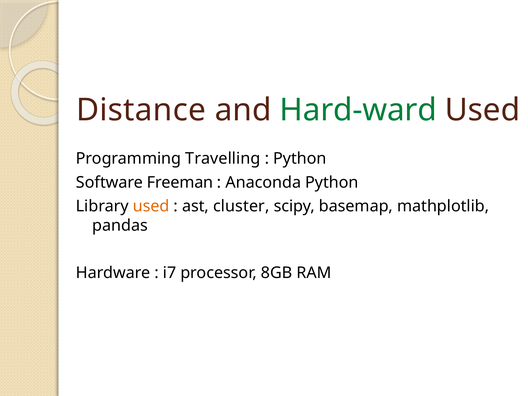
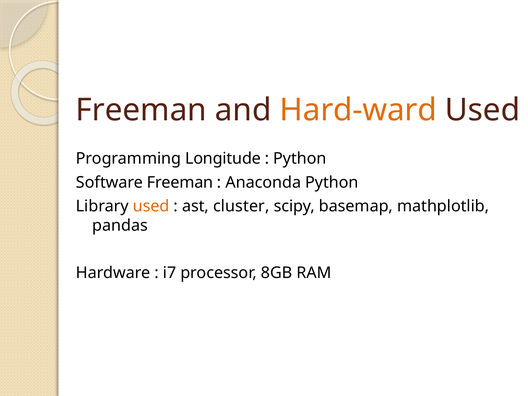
Distance: Distance -> Freeman (141, 110)
Hard-ward colour: green -> orange (358, 110)
Travelling: Travelling -> Longitude (223, 159)
